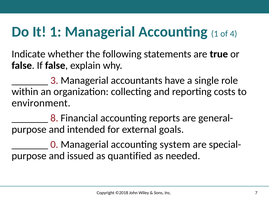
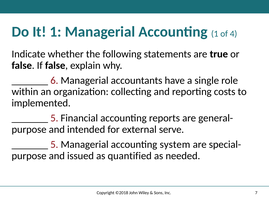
3: 3 -> 6 (54, 80)
environment: environment -> implemented (41, 103)
8: 8 -> 5 (54, 118)
goals: goals -> serve (172, 129)
0: 0 -> 5 (54, 144)
